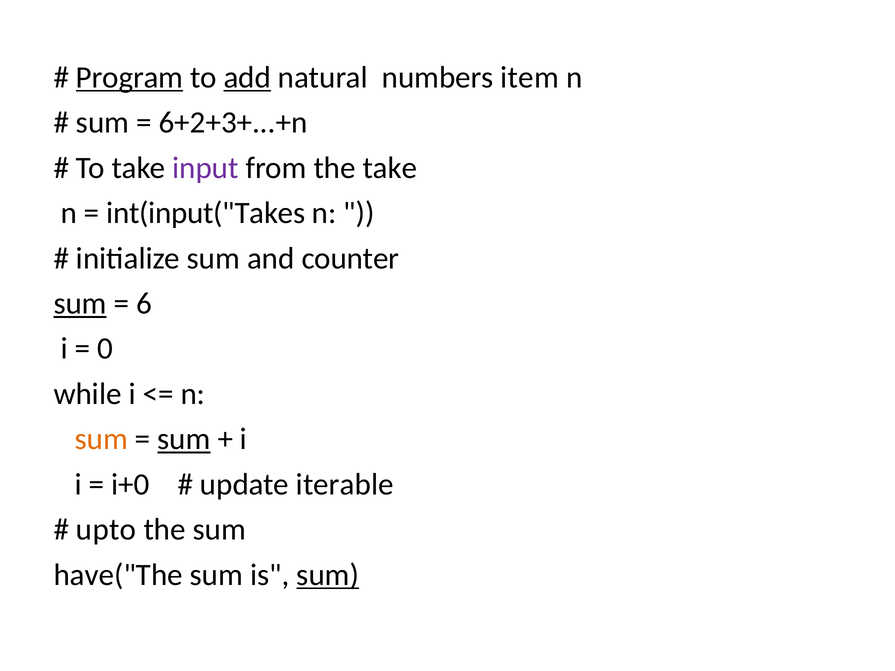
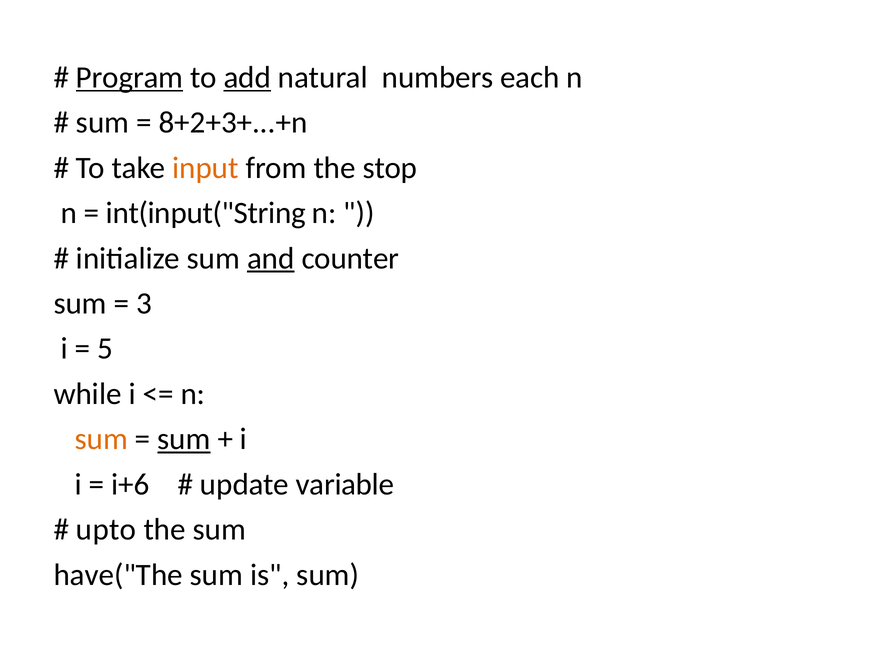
item: item -> each (530, 77)
6+2+3+...+n: 6+2+3+...+n -> 8+2+3+...+n (233, 123)
input colour: purple -> orange (205, 168)
the take: take -> stop (390, 168)
int(input("Takes: int(input("Takes -> int(input("String (206, 213)
and underline: none -> present (271, 258)
sum underline: present -> none (80, 304)
6: 6 -> 3 (144, 304)
0: 0 -> 5 (105, 349)
i+0: i+0 -> i+6 (130, 485)
iterable: iterable -> variable (345, 485)
sum underline: present -> none (328, 575)
